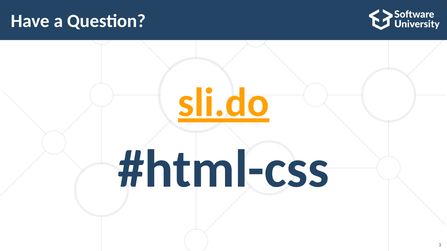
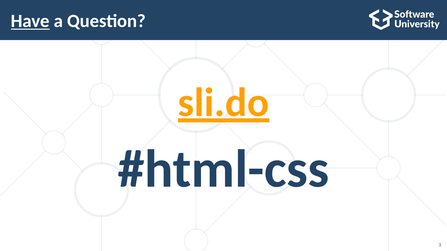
Have underline: none -> present (30, 21)
